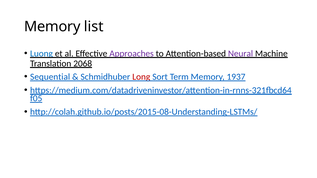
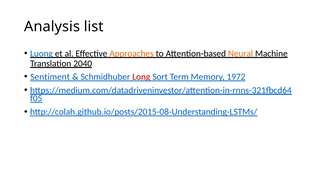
Memory: Memory -> Analysis (52, 27)
Approaches colour: purple -> orange (132, 54)
Neural colour: purple -> orange (241, 54)
2068: 2068 -> 2040 (83, 64)
Sequential: Sequential -> Sentiment (50, 77)
1937: 1937 -> 1972 (236, 77)
